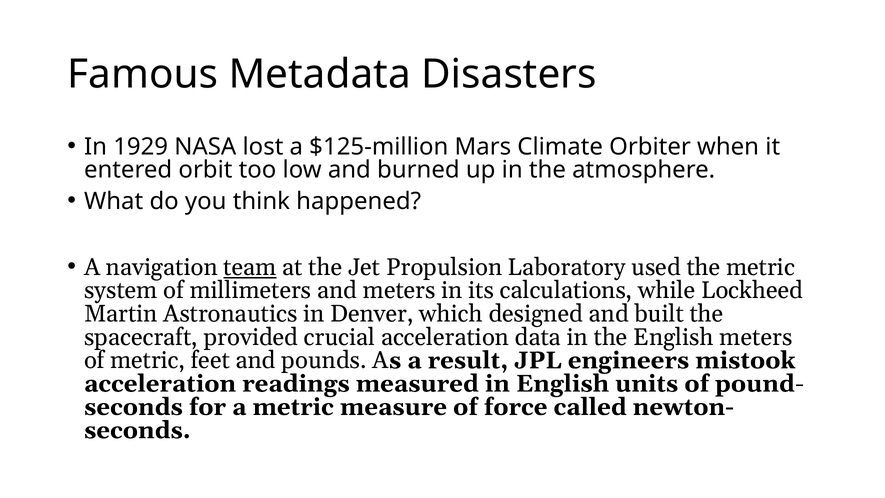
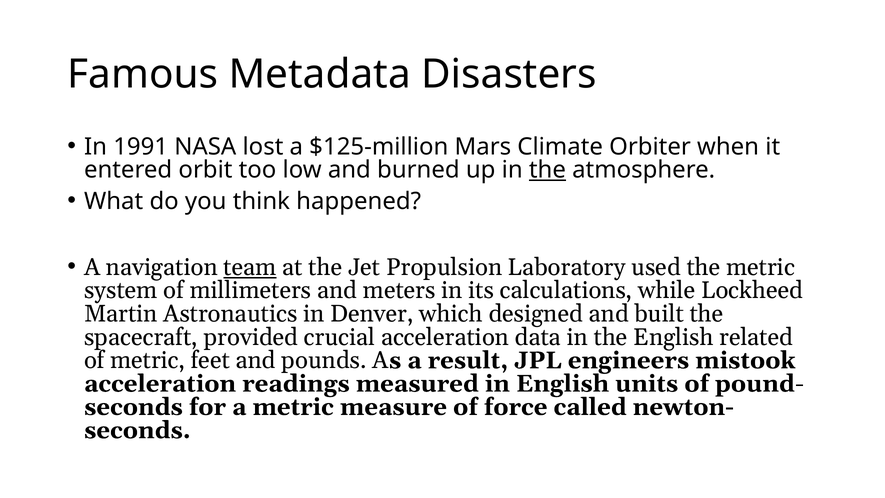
1929: 1929 -> 1991 (141, 147)
the underline: none -> present (547, 170)
English meters: meters -> related (756, 337)
